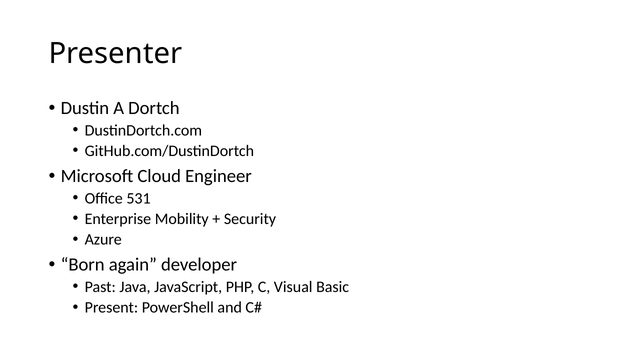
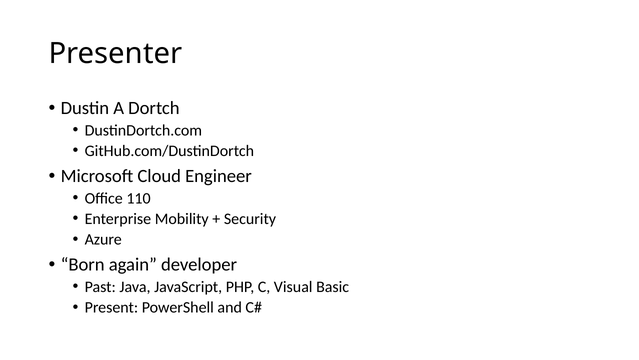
531: 531 -> 110 (139, 198)
